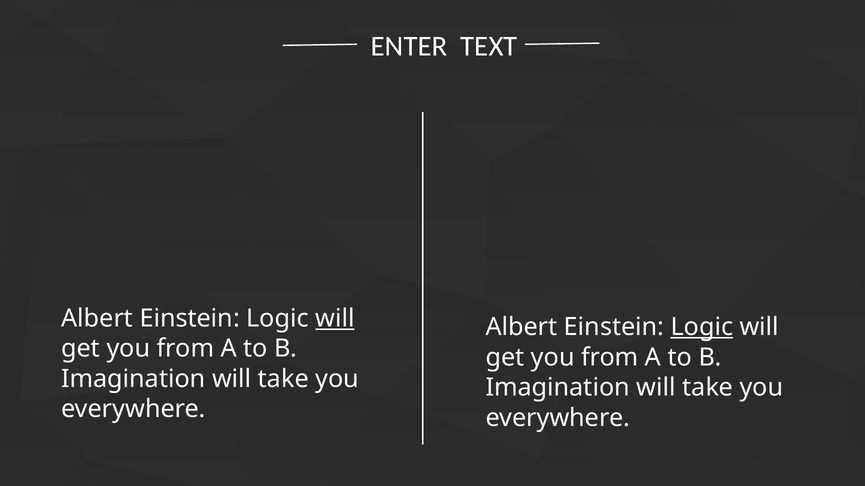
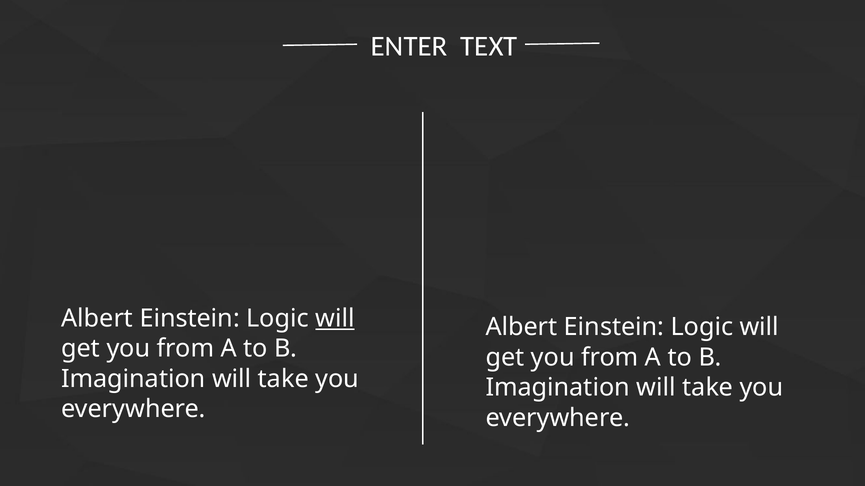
Logic underline: present -> none (702, 327)
